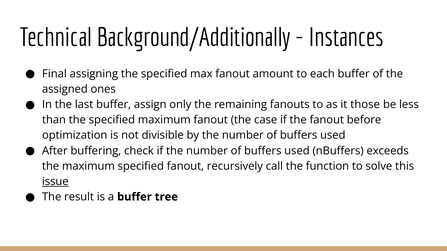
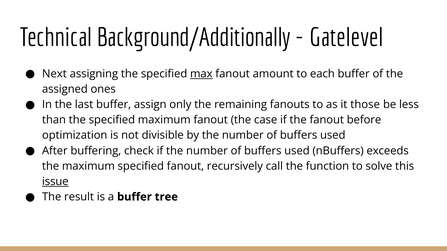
Instances: Instances -> Gatelevel (346, 38)
Final: Final -> Next (54, 74)
max underline: none -> present (201, 74)
